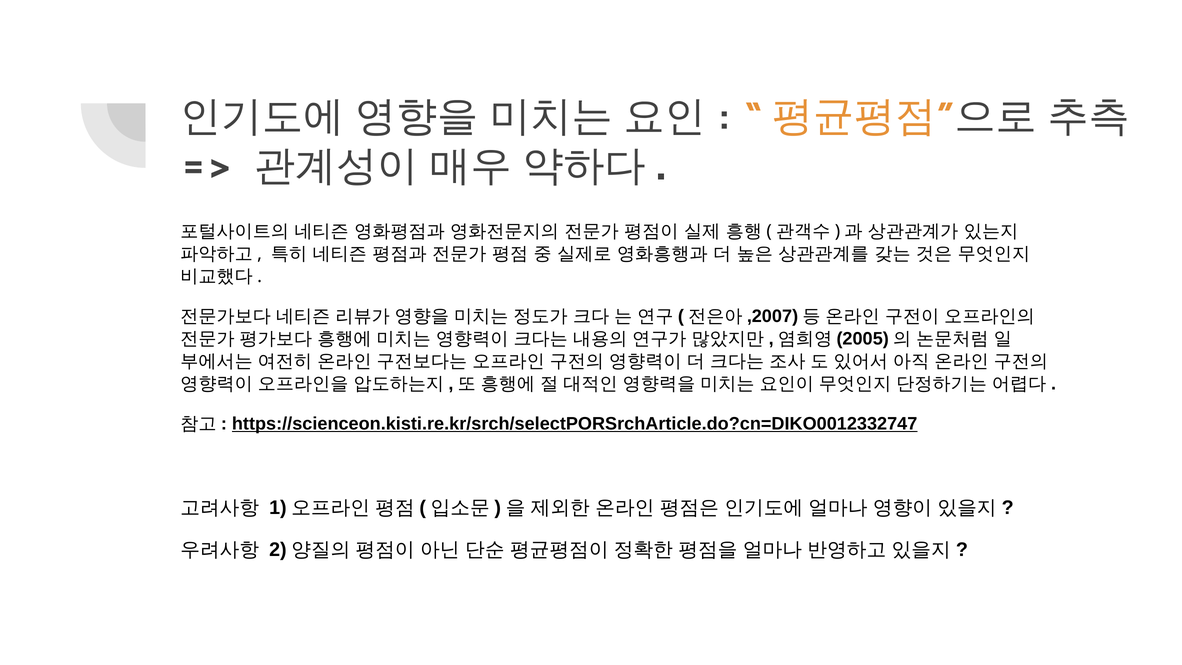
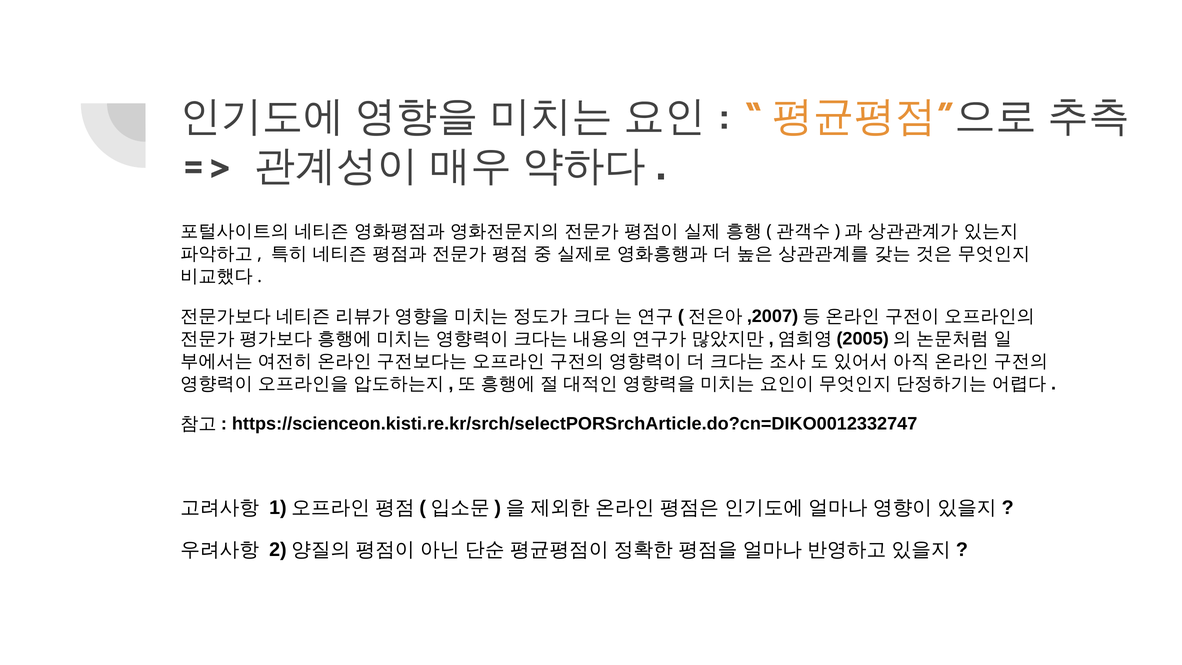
https://scienceon.kisti.re.kr/srch/selectPORSrchArticle.do?cn=DIKO0012332747 underline: present -> none (575, 424)
